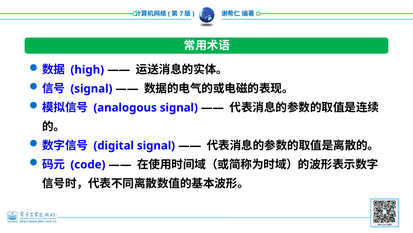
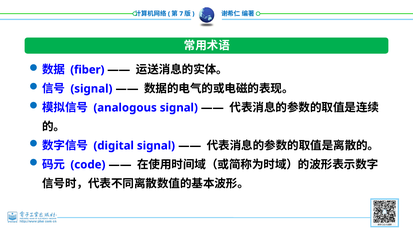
high: high -> fiber (87, 70)
